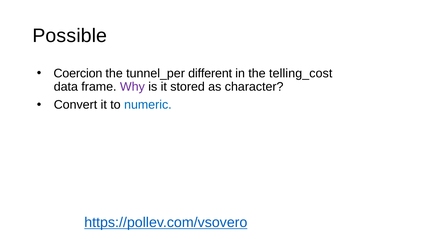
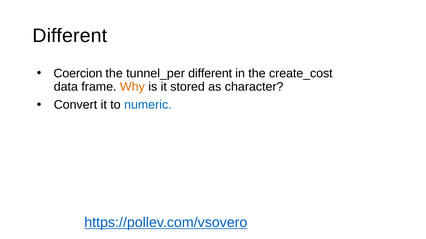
Possible: Possible -> Different (70, 36)
telling_cost: telling_cost -> create_cost (301, 74)
Why colour: purple -> orange (132, 87)
